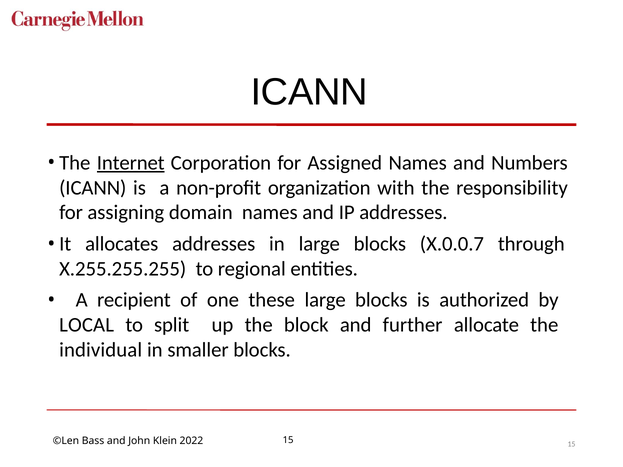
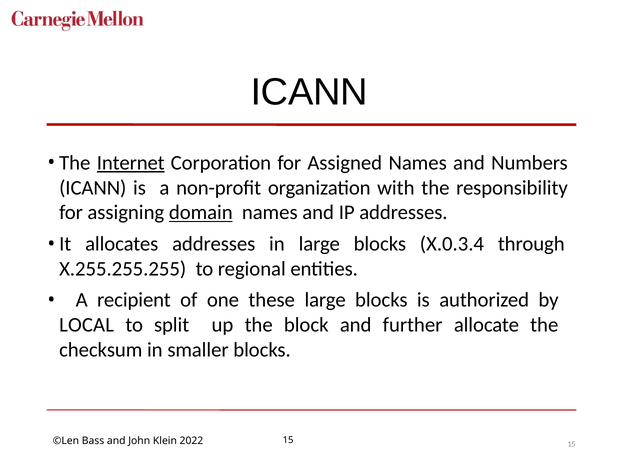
domain underline: none -> present (201, 213)
X.0.0.7: X.0.0.7 -> X.0.3.4 (452, 244)
individual: individual -> checksum (101, 350)
